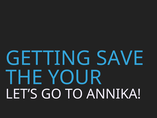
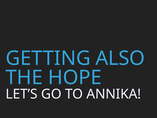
SAVE: SAVE -> ALSO (120, 58)
YOUR: YOUR -> HOPE (75, 77)
